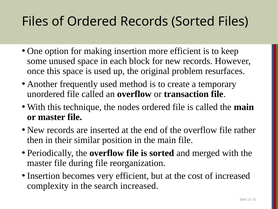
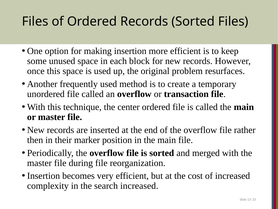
nodes: nodes -> center (129, 107)
similar: similar -> marker (87, 140)
